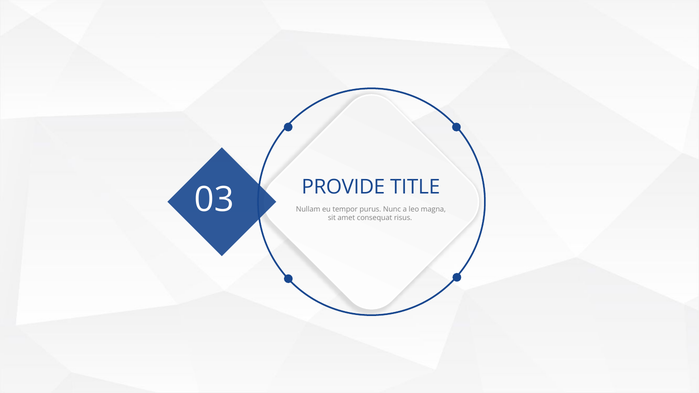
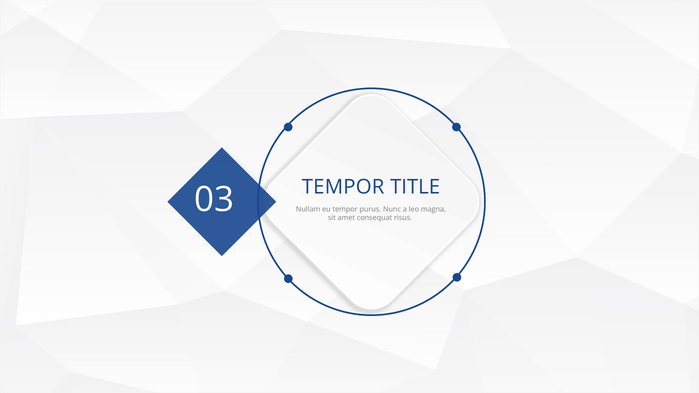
PROVIDE: PROVIDE -> TEMPOR (343, 187)
